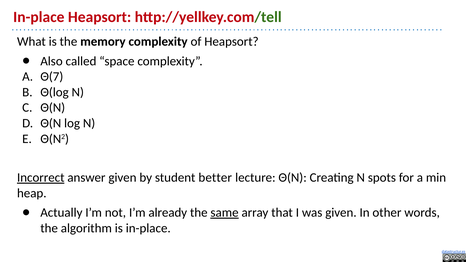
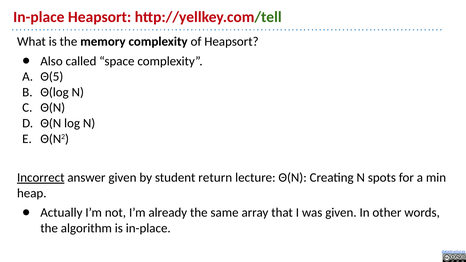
Θ(7: Θ(7 -> Θ(5 (52, 77)
better: better -> return (215, 178)
same underline: present -> none (225, 213)
